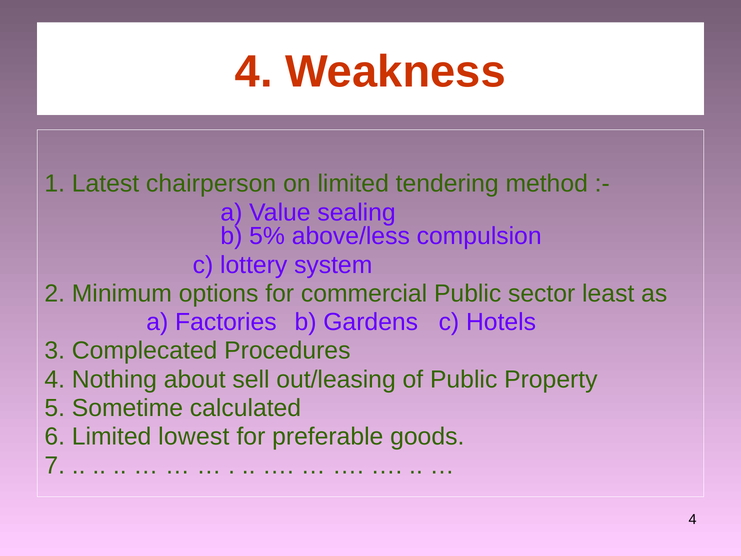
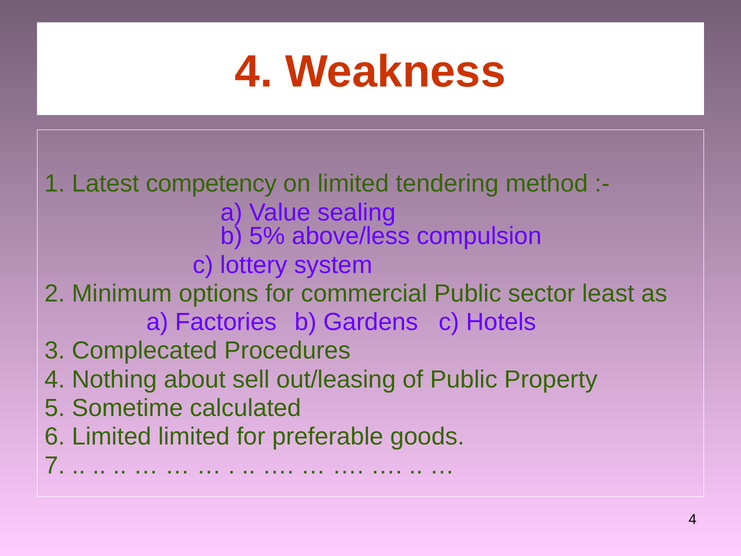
chairperson: chairperson -> competency (211, 184)
Limited lowest: lowest -> limited (194, 437)
